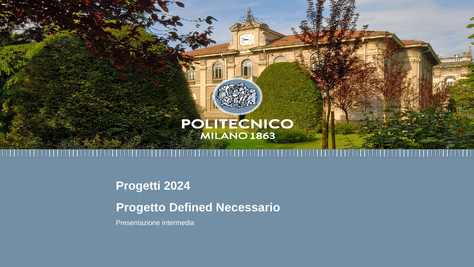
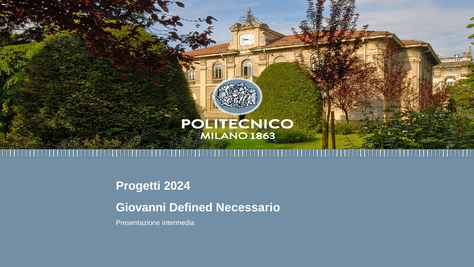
Progetto: Progetto -> Giovanni (141, 207)
